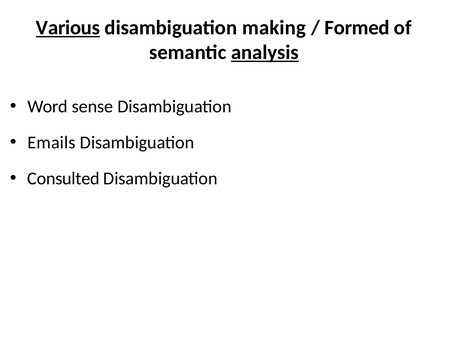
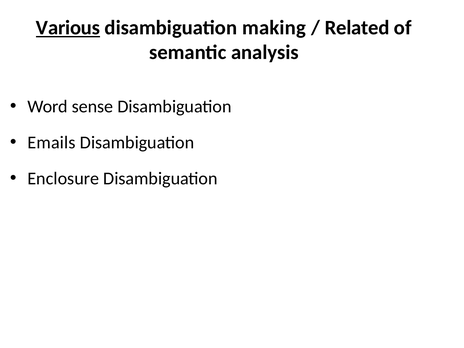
Formed: Formed -> Related (357, 28)
analysis underline: present -> none (265, 52)
Consulted: Consulted -> Enclosure (63, 179)
